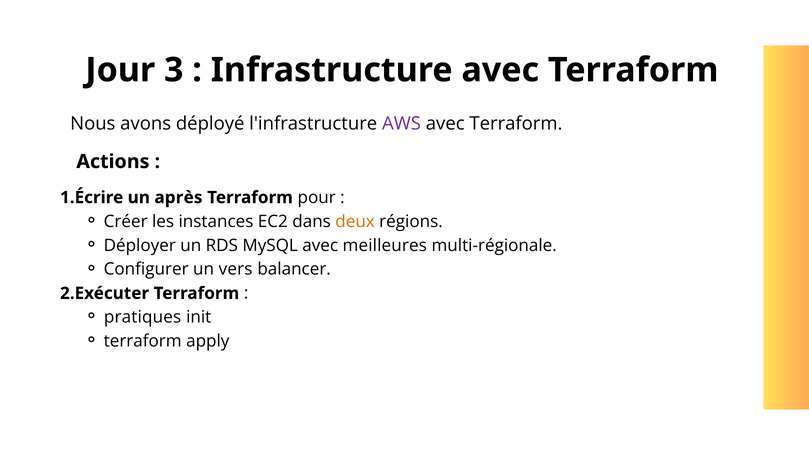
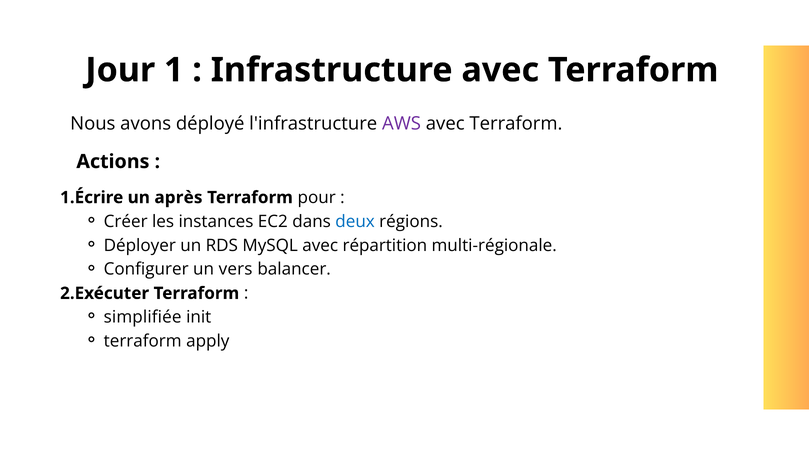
3: 3 -> 1 (174, 70)
deux colour: orange -> blue (355, 221)
meilleures: meilleures -> répartition (385, 245)
pratiques: pratiques -> simplifiée (143, 317)
